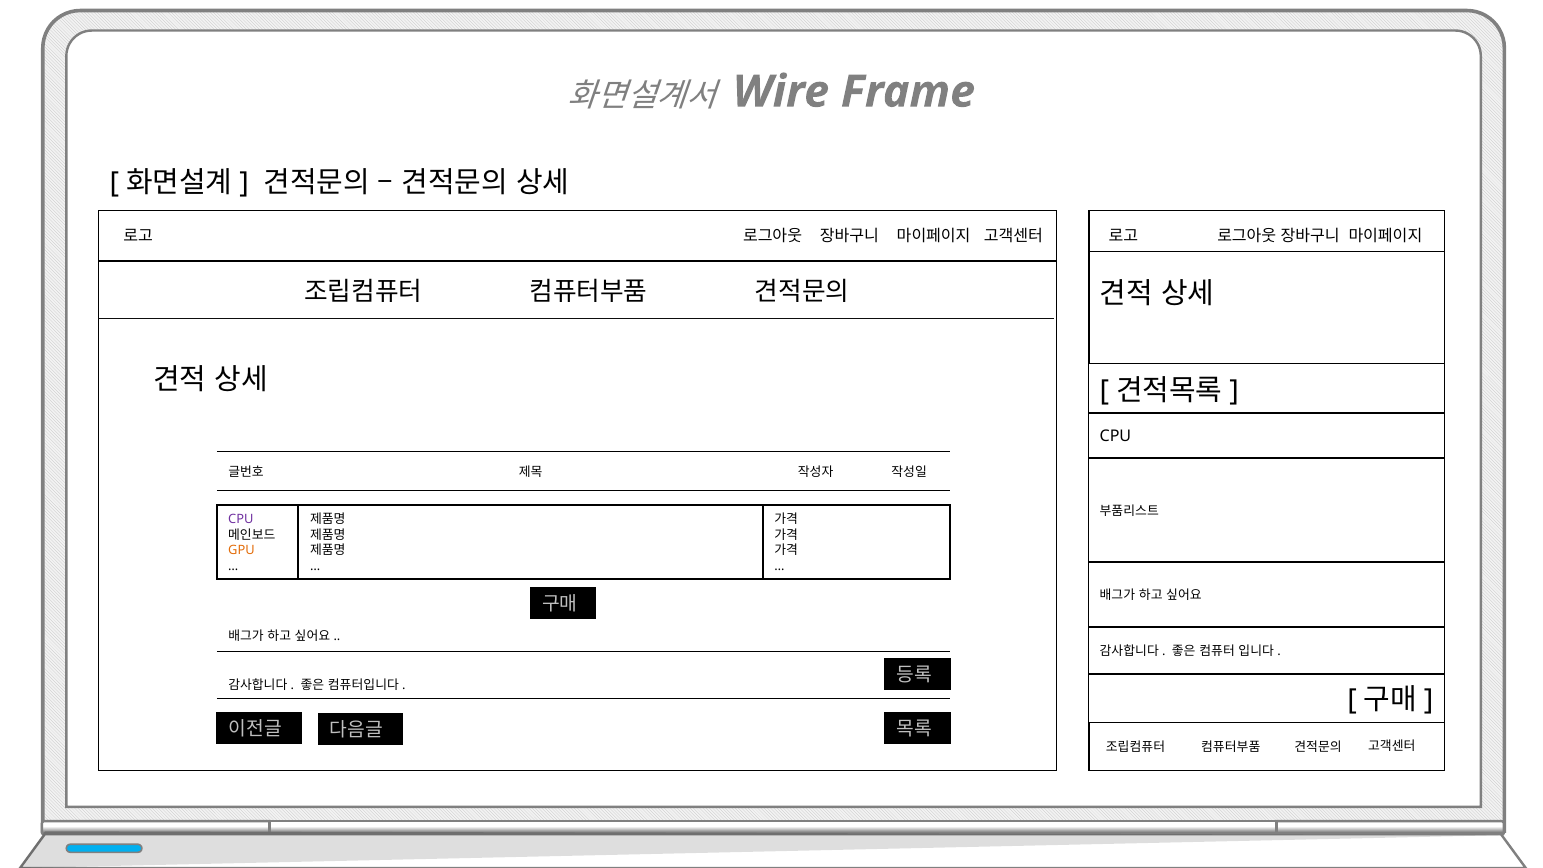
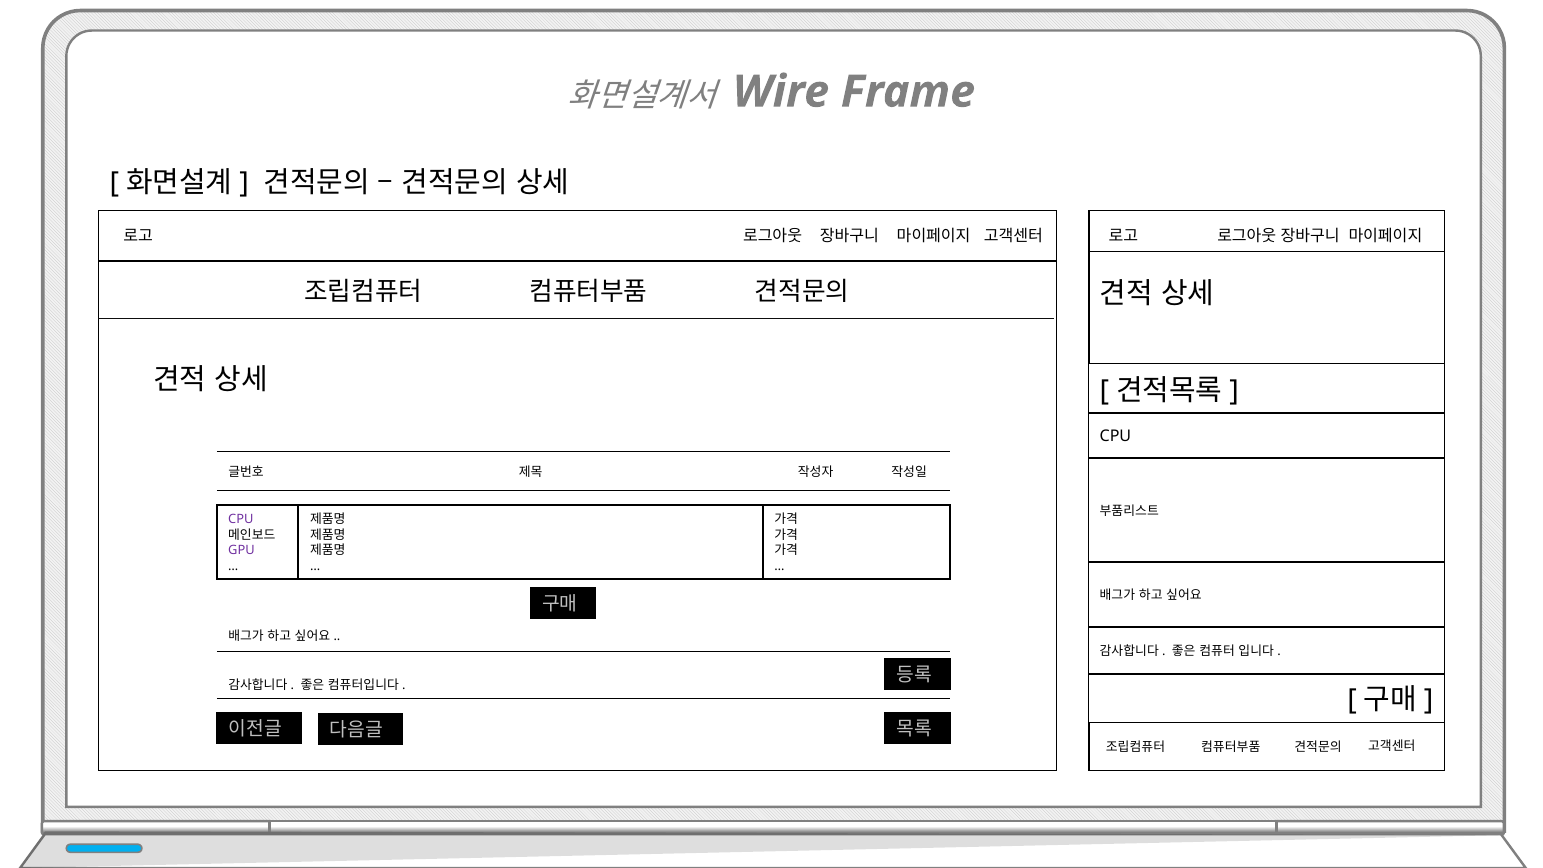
GPU colour: orange -> purple (241, 550)
